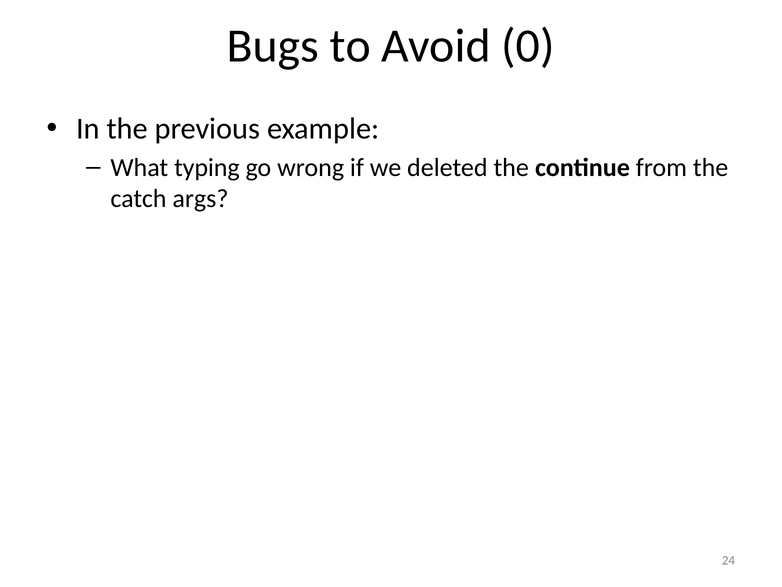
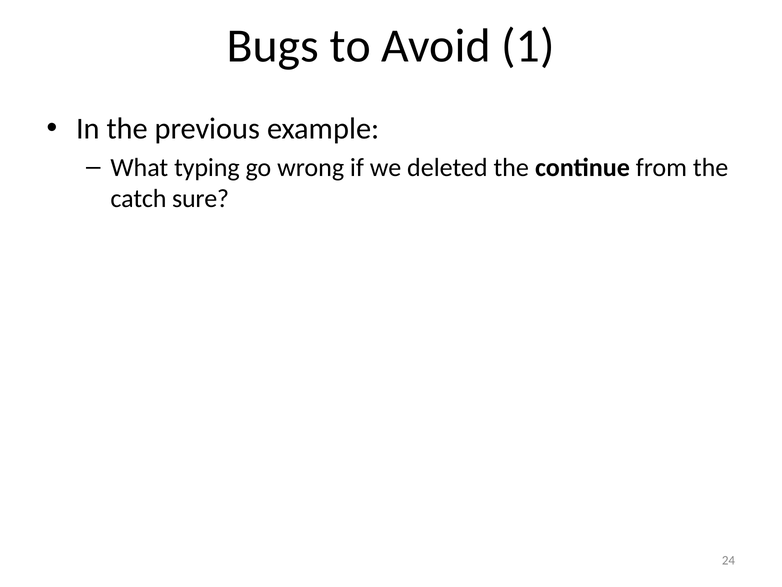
0: 0 -> 1 (528, 46)
args: args -> sure (201, 199)
